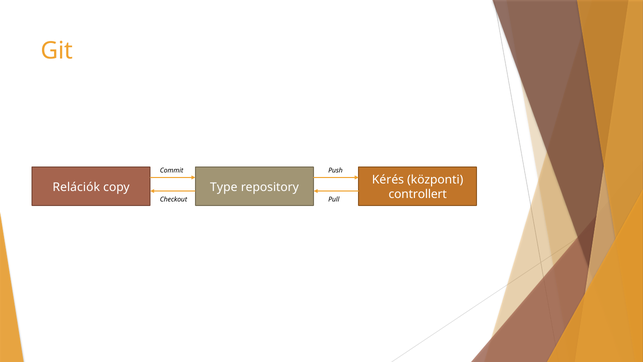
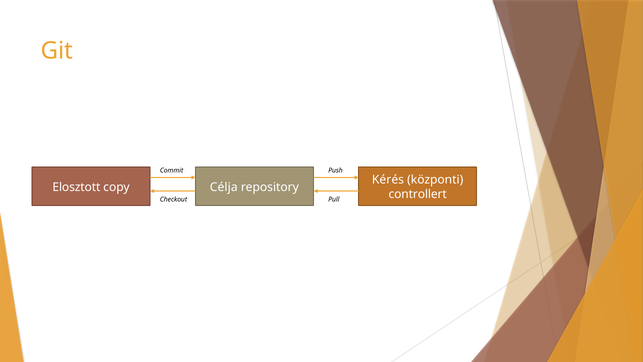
Relációk: Relációk -> Elosztott (76, 187)
Type: Type -> Célja (224, 187)
